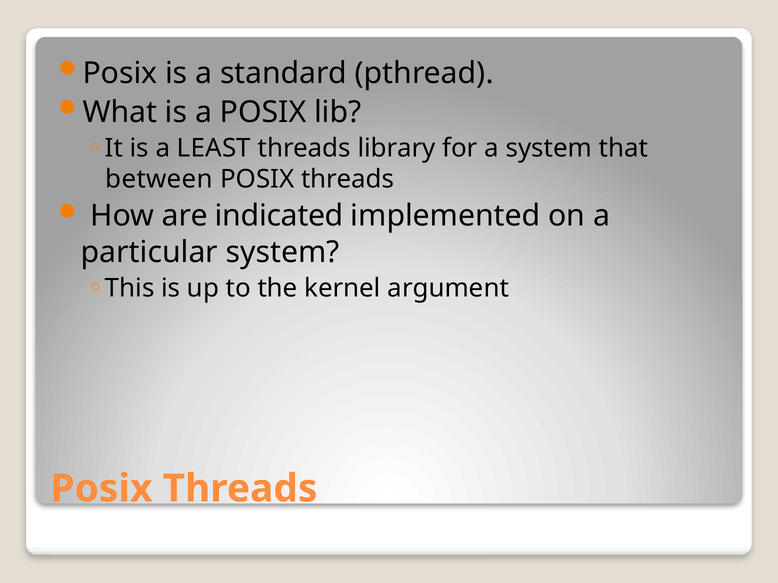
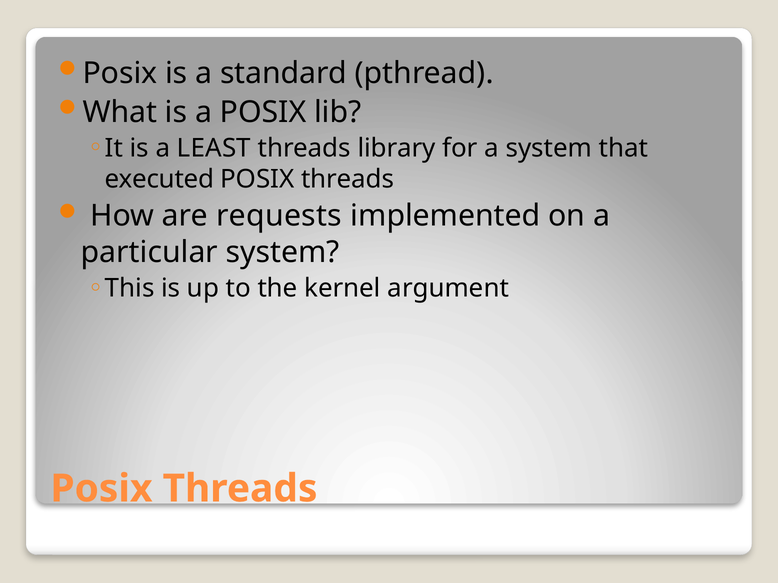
between: between -> executed (159, 179)
indicated: indicated -> requests (279, 216)
